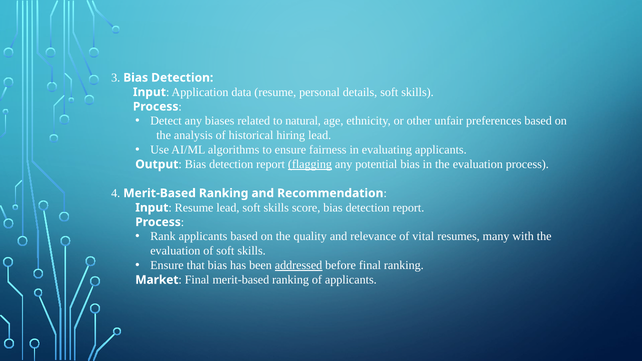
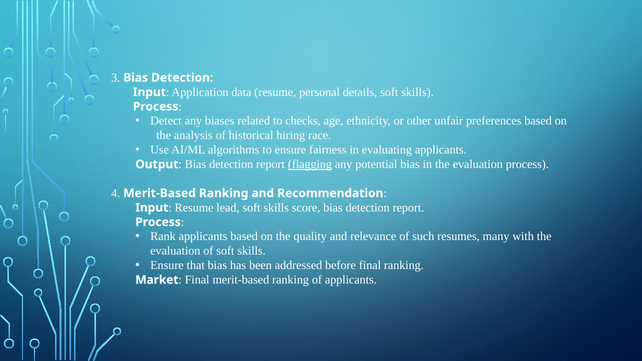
natural: natural -> checks (303, 121)
hiring lead: lead -> race (320, 135)
vital: vital -> such (423, 237)
addressed underline: present -> none (299, 265)
